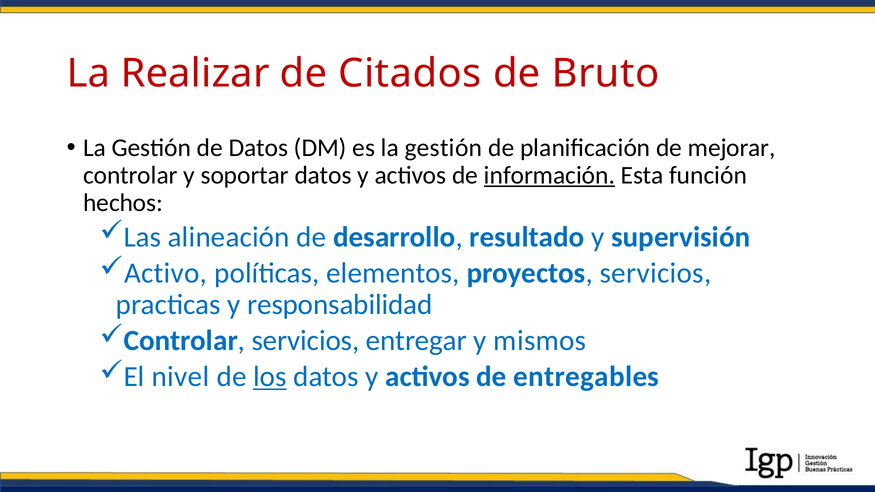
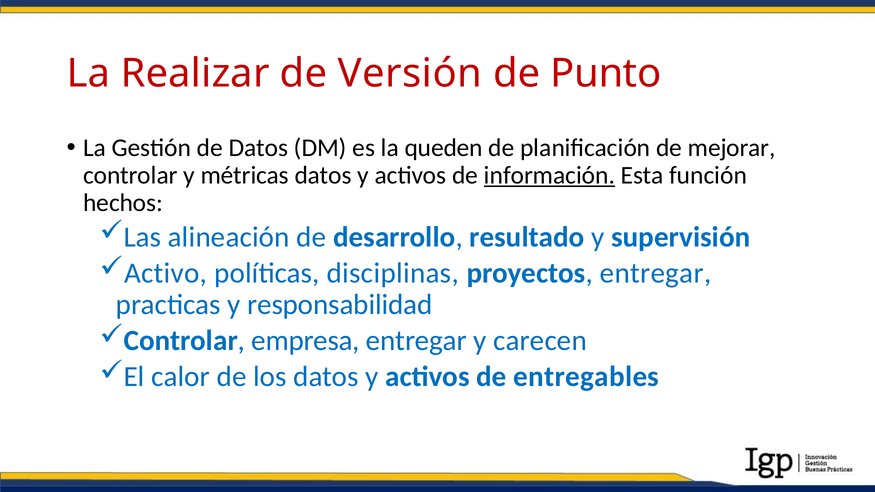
Citados: Citados -> Versión (410, 74)
Bruto: Bruto -> Punto (606, 74)
es la gestión: gestión -> queden (444, 148)
soportar: soportar -> métricas (245, 176)
elementos: elementos -> disciplinas (393, 273)
proyectos servicios: servicios -> entregar (656, 273)
Controlar servicios: servicios -> empresa (306, 341)
mismos: mismos -> carecen (540, 341)
nivel: nivel -> calor (181, 377)
los underline: present -> none (270, 377)
